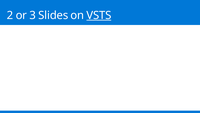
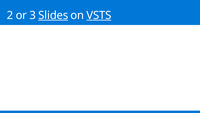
Slides underline: none -> present (53, 15)
